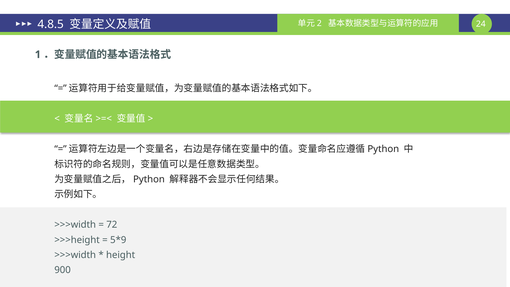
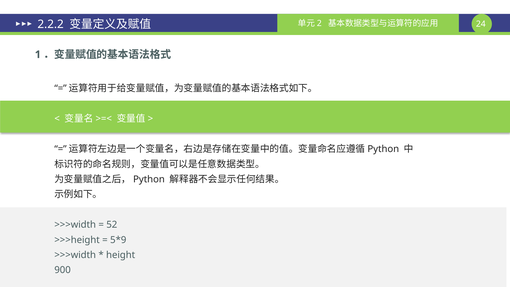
4.8.5: 4.8.5 -> 2.2.2 (51, 24)
72: 72 -> 52 (112, 225)
